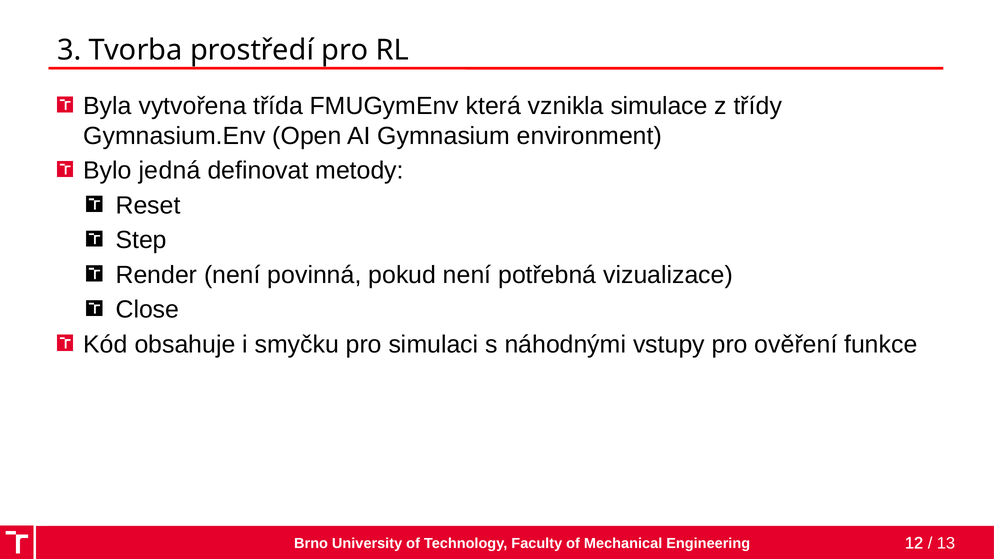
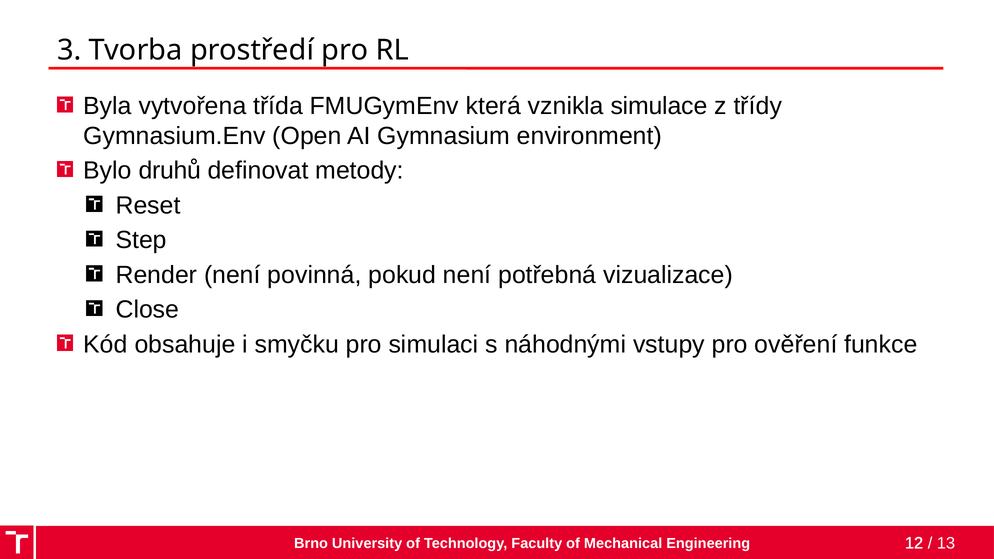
jedná: jedná -> druhů (170, 171)
